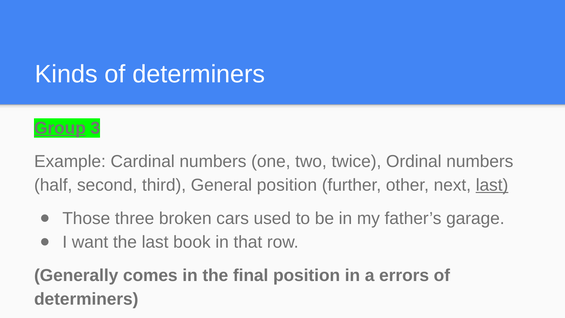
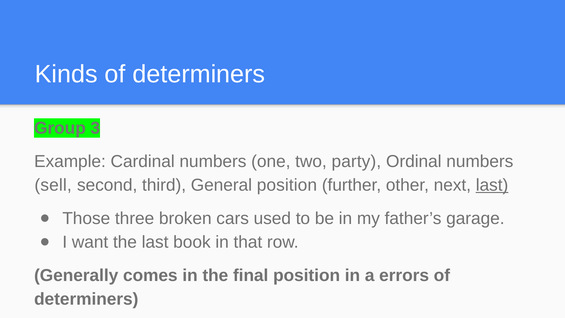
Group underline: present -> none (60, 128)
twice: twice -> party (356, 161)
half: half -> sell (53, 185)
